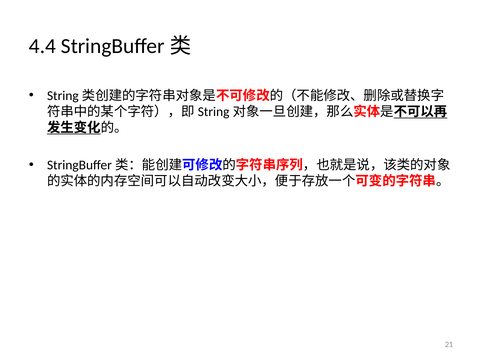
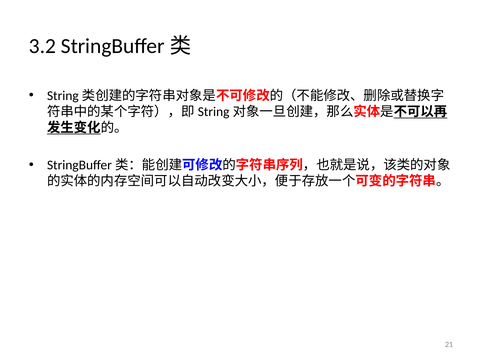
4.4: 4.4 -> 3.2 (42, 46)
